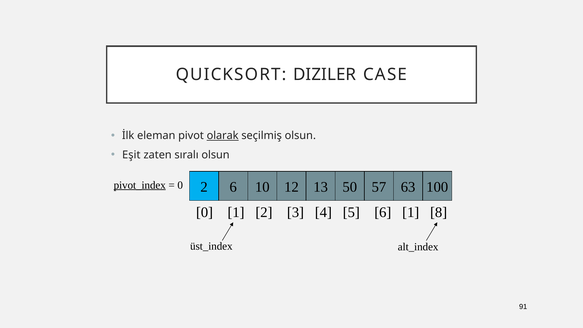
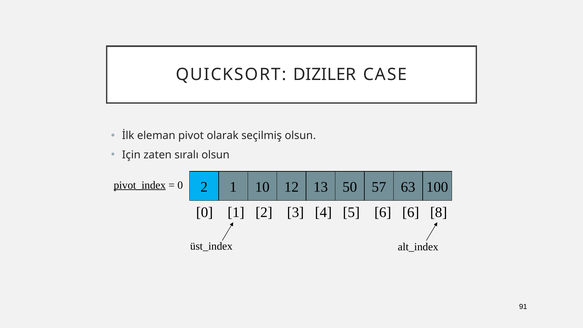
olarak underline: present -> none (223, 136)
Eşit: Eşit -> Için (131, 155)
2 6: 6 -> 1 (233, 187)
6 1: 1 -> 6 (411, 212)
